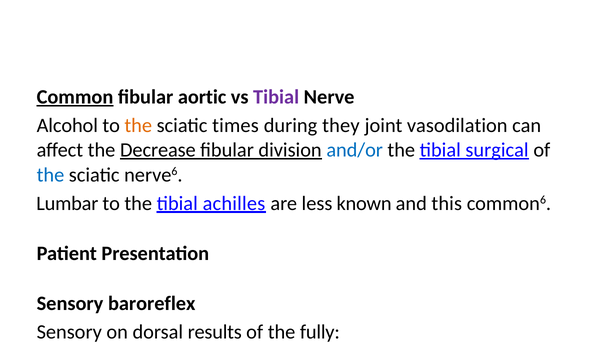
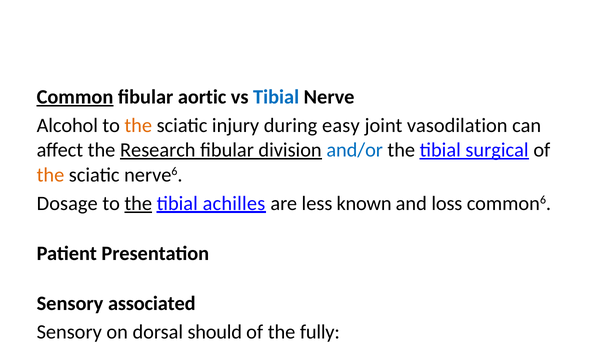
Tibial colour: purple -> blue (276, 97)
times: times -> injury (236, 125)
they: they -> easy (341, 125)
Decrease: Decrease -> Research (158, 150)
the colour: blue -> orange (50, 175)
Lumbar: Lumbar -> Dosage (67, 203)
the underline: none -> present (138, 203)
this: this -> loss (447, 203)
baroreflex: baroreflex -> associated (152, 303)
results: results -> should (215, 332)
